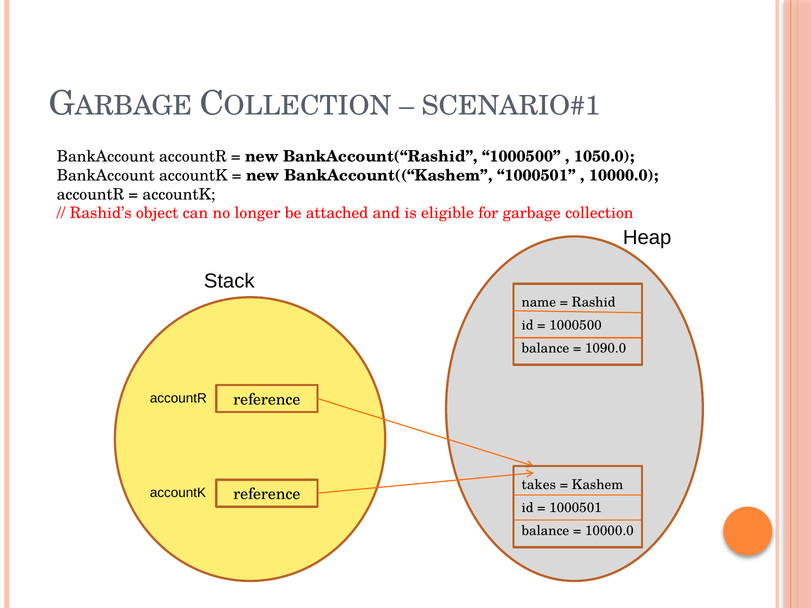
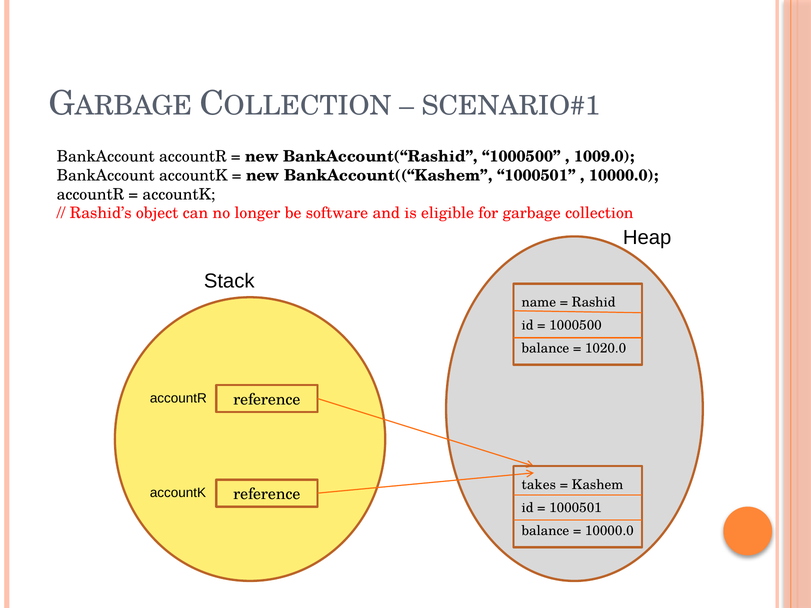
1050.0: 1050.0 -> 1009.0 (604, 157)
attached: attached -> software (337, 213)
1090.0: 1090.0 -> 1020.0 (606, 348)
